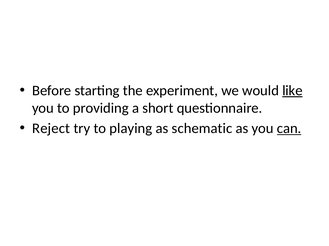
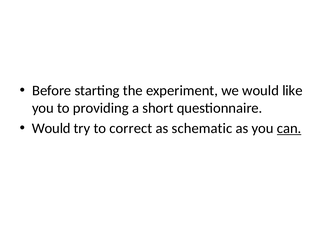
like underline: present -> none (292, 91)
Reject: Reject -> Would (51, 129)
playing: playing -> correct (131, 129)
